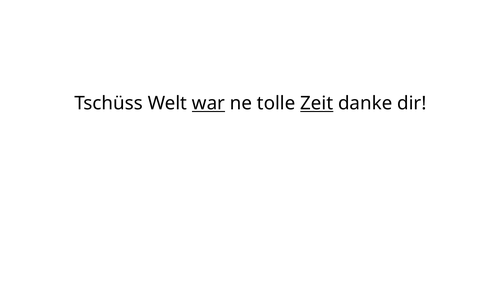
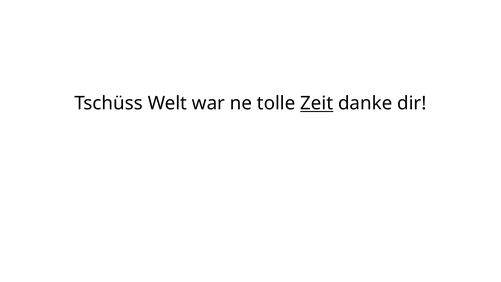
war underline: present -> none (208, 103)
